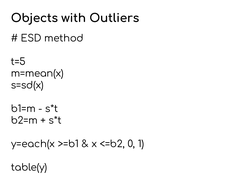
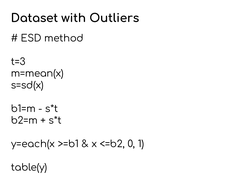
Objects: Objects -> Dataset (34, 18)
t=5: t=5 -> t=3 (18, 62)
